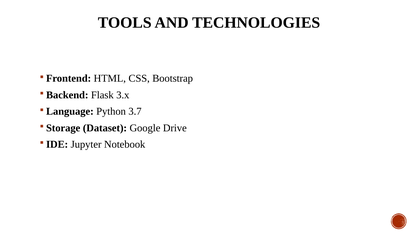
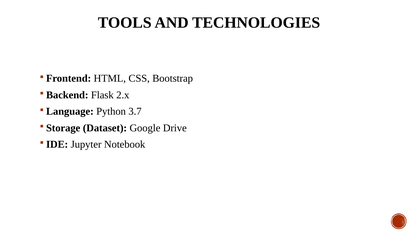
3.x: 3.x -> 2.x (123, 95)
